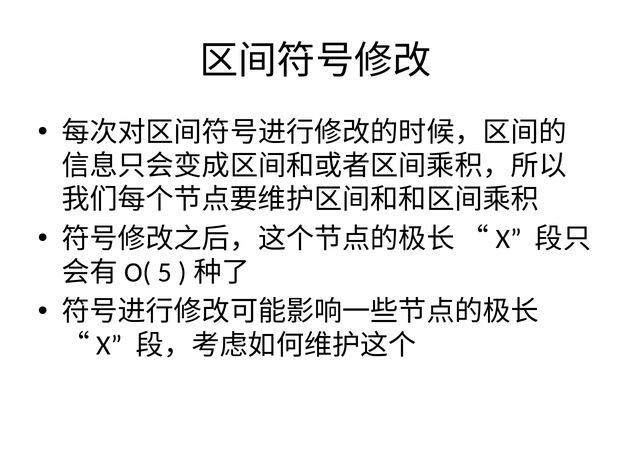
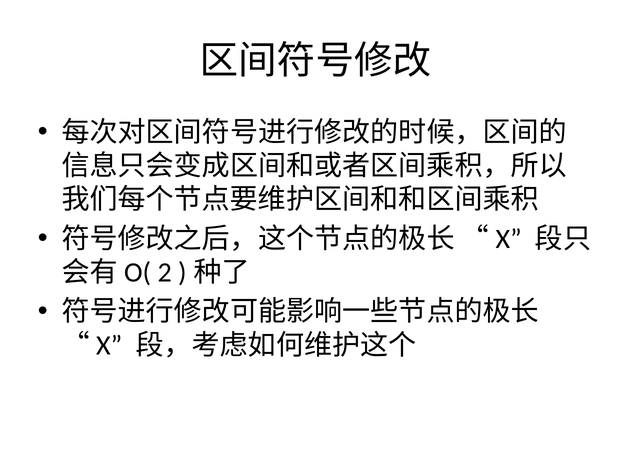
5: 5 -> 2 (165, 273)
